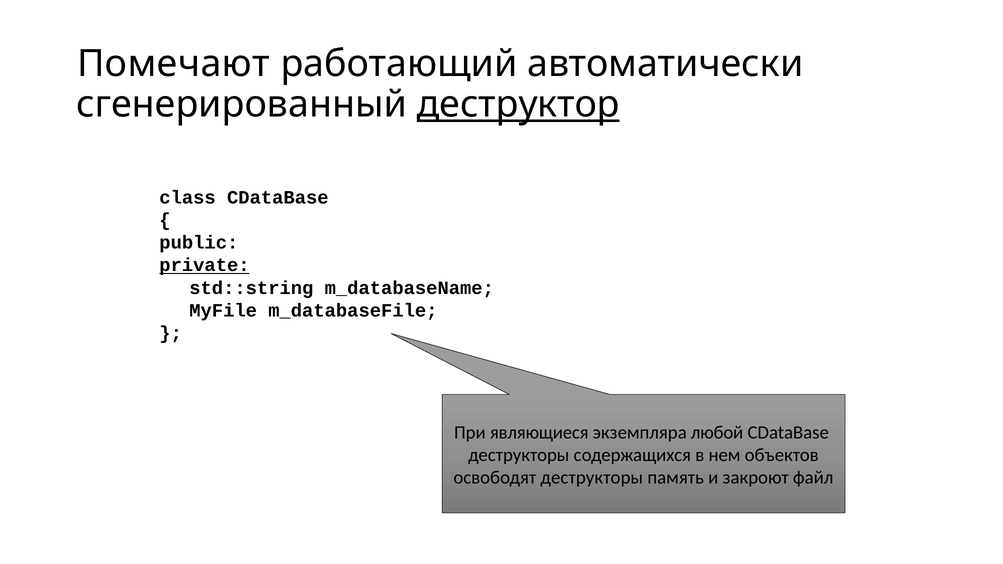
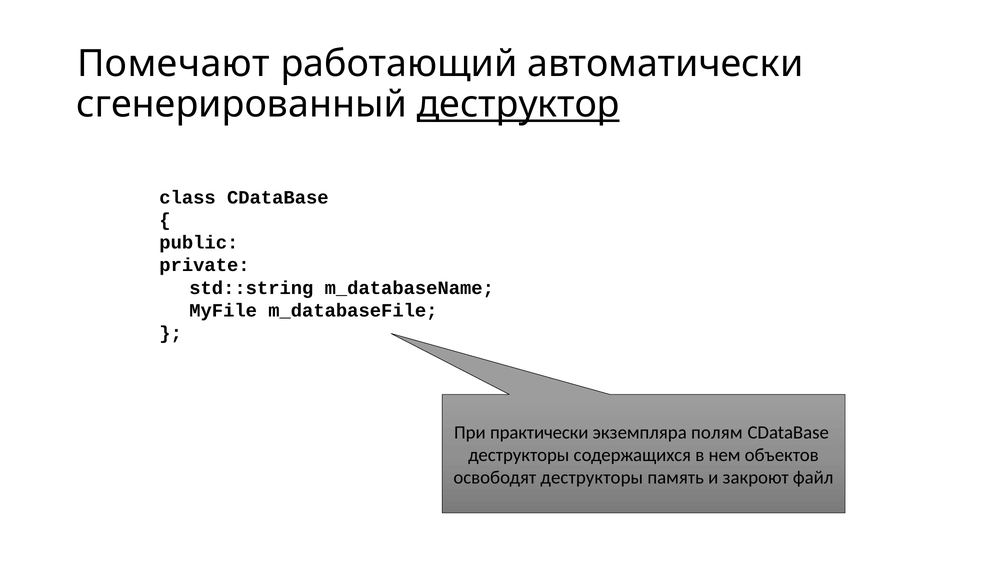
private underline: present -> none (204, 265)
являющиеся: являющиеся -> практически (539, 433)
любой: любой -> полям (717, 433)
